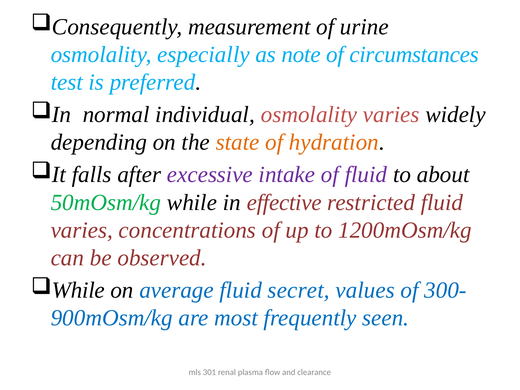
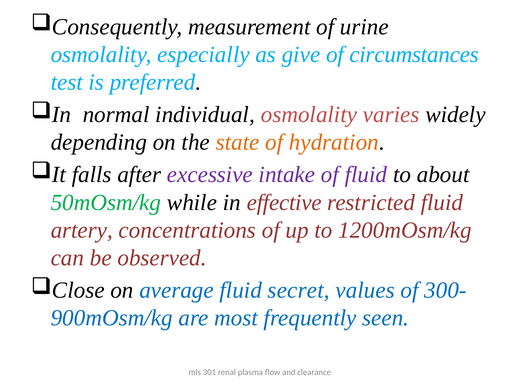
note: note -> give (301, 54)
varies: varies -> artery (82, 230)
While: While -> Close (78, 290)
